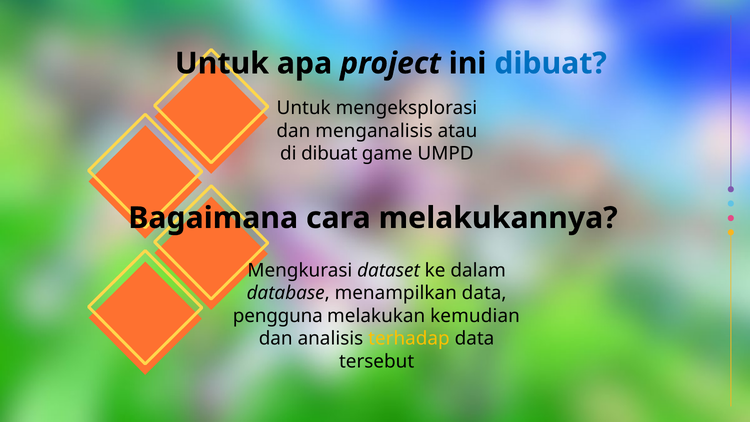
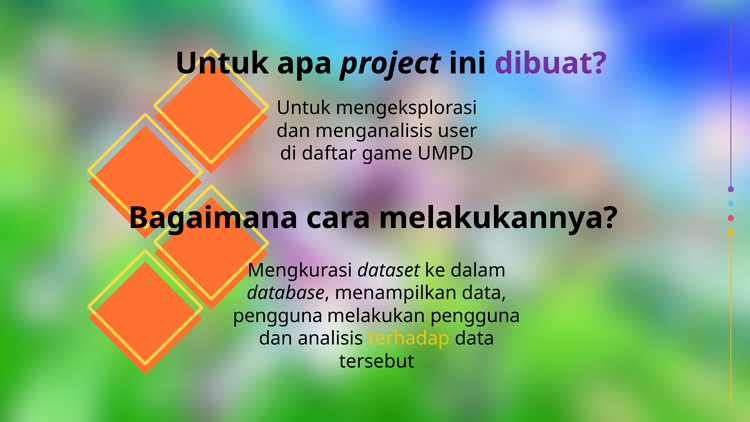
dibuat colour: blue -> purple (551, 63)
atau: atau -> user (457, 131)
di dibuat: dibuat -> daftar (329, 153)
melakukan kemudian: kemudian -> pengguna (475, 316)
